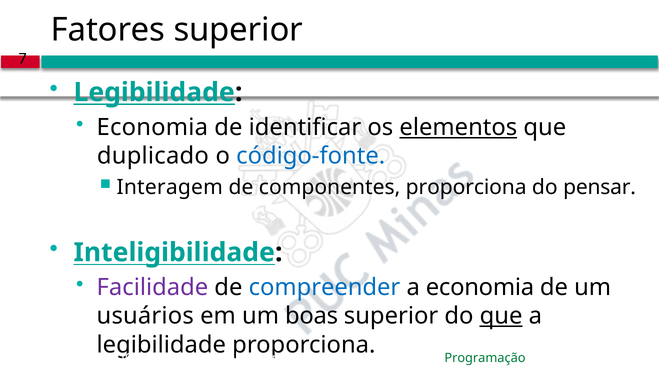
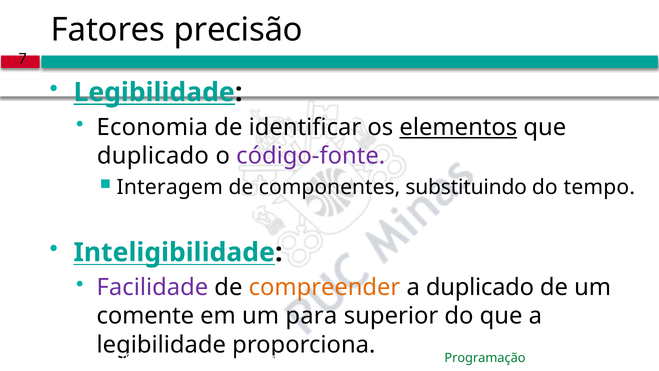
Fatores superior: superior -> precisão (238, 30)
código-fonte colour: blue -> purple (311, 156)
componentes proporciona: proporciona -> substituindo (466, 187)
pensar: pensar -> tempo (599, 187)
compreender colour: blue -> orange (325, 287)
a economia: economia -> duplicado (480, 287)
usuários: usuários -> comente (145, 316)
boas: boas -> para (311, 316)
que underline: present -> none (501, 316)
